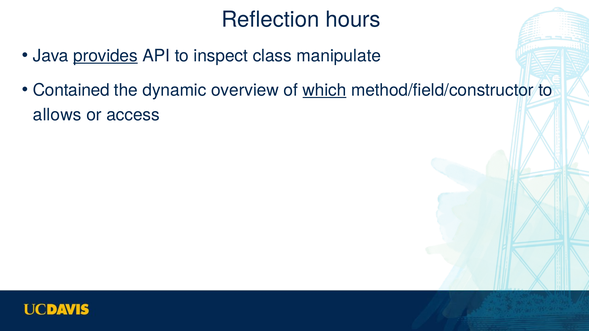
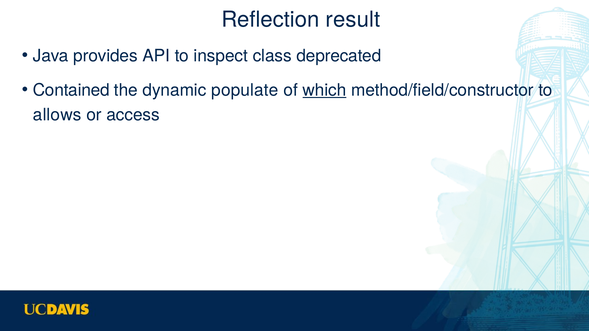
hours: hours -> result (353, 20)
provides underline: present -> none (105, 56)
manipulate: manipulate -> deprecated (339, 56)
overview: overview -> populate (245, 90)
